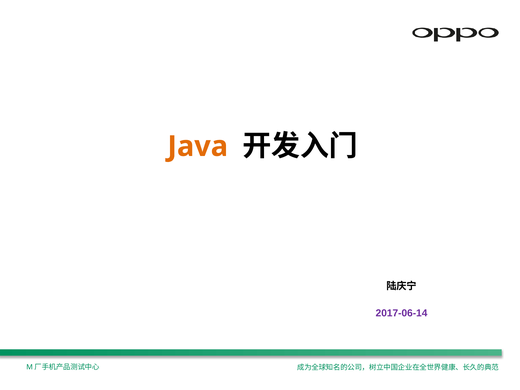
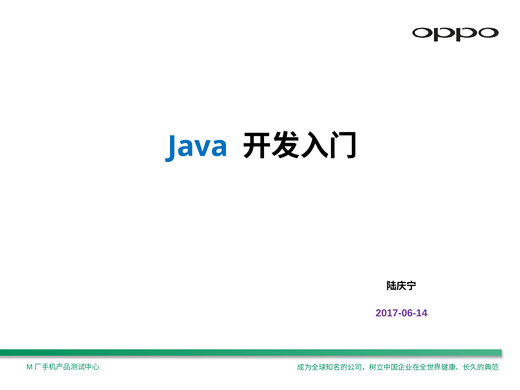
Java colour: orange -> blue (198, 146)
